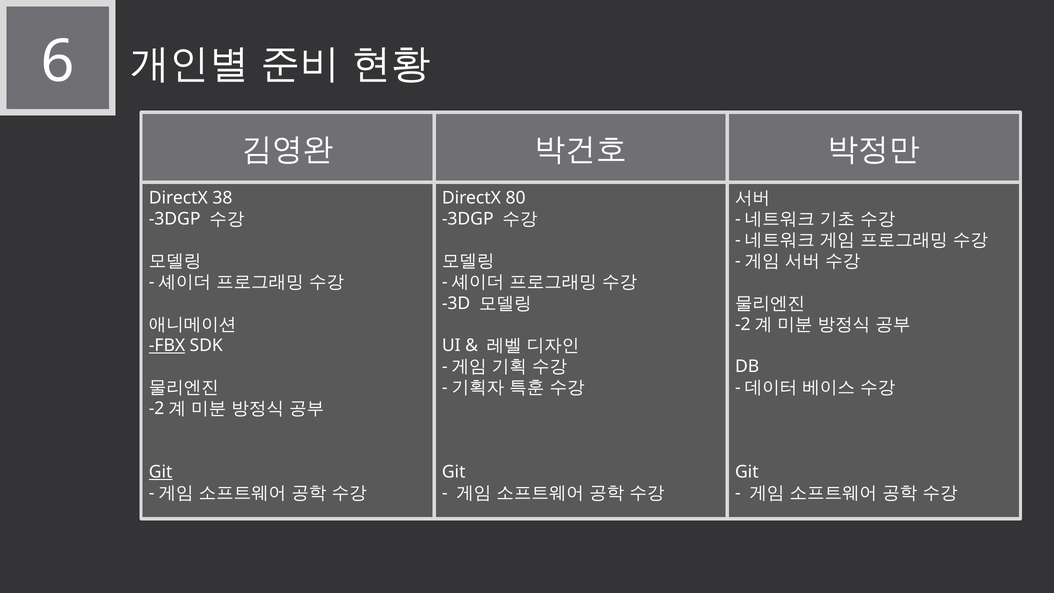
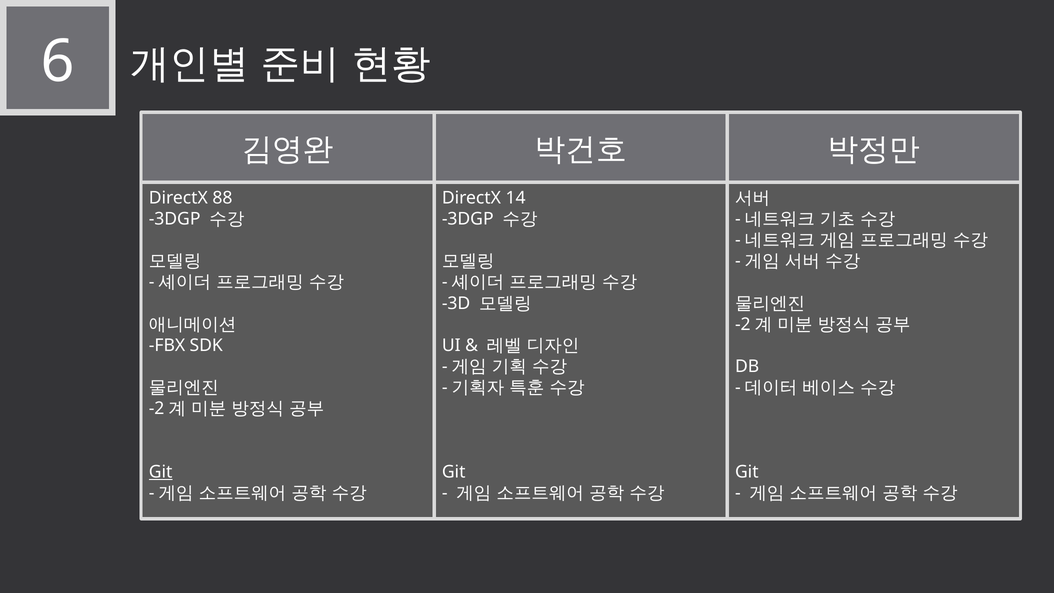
38: 38 -> 88 (222, 198)
80: 80 -> 14 (516, 198)
FBX underline: present -> none (167, 345)
